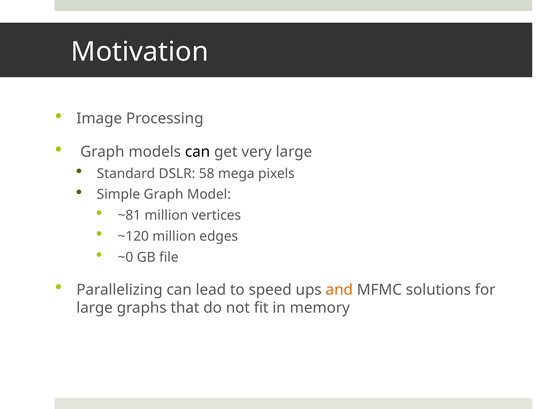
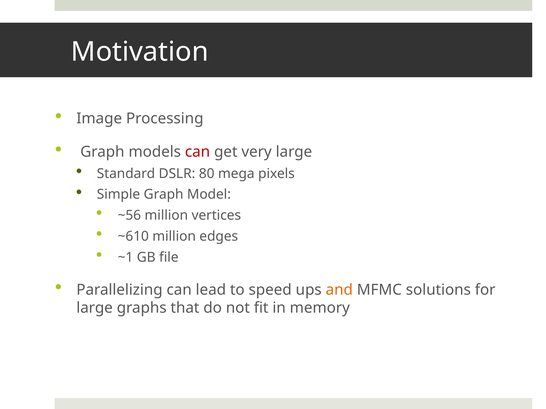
can colour: black -> red (198, 152)
58: 58 -> 80 (207, 174)
~81: ~81 -> ~56 (129, 216)
~120: ~120 -> ~610 (133, 237)
~0: ~0 -> ~1 (125, 257)
